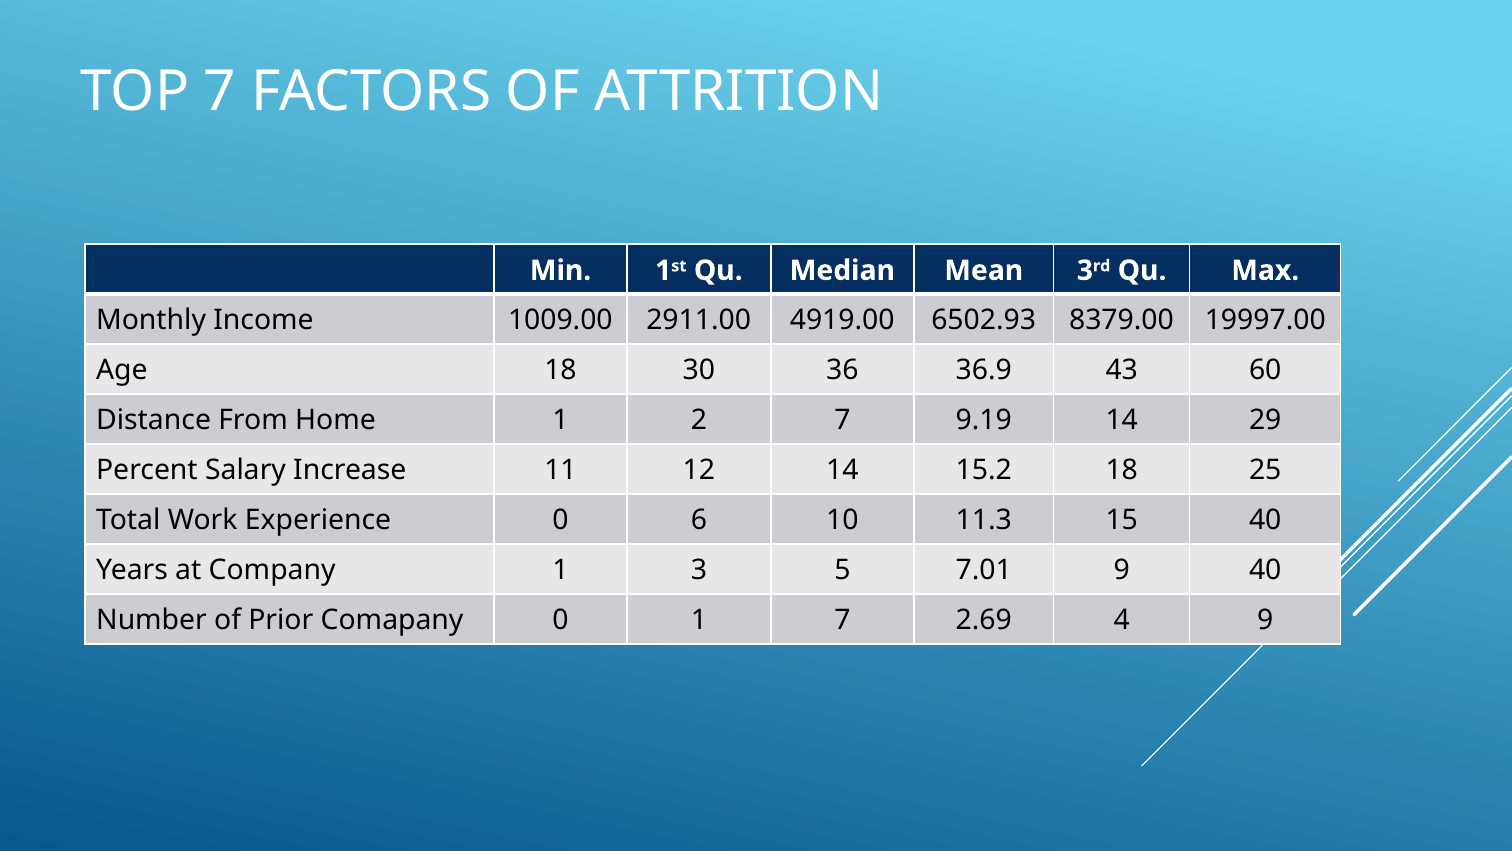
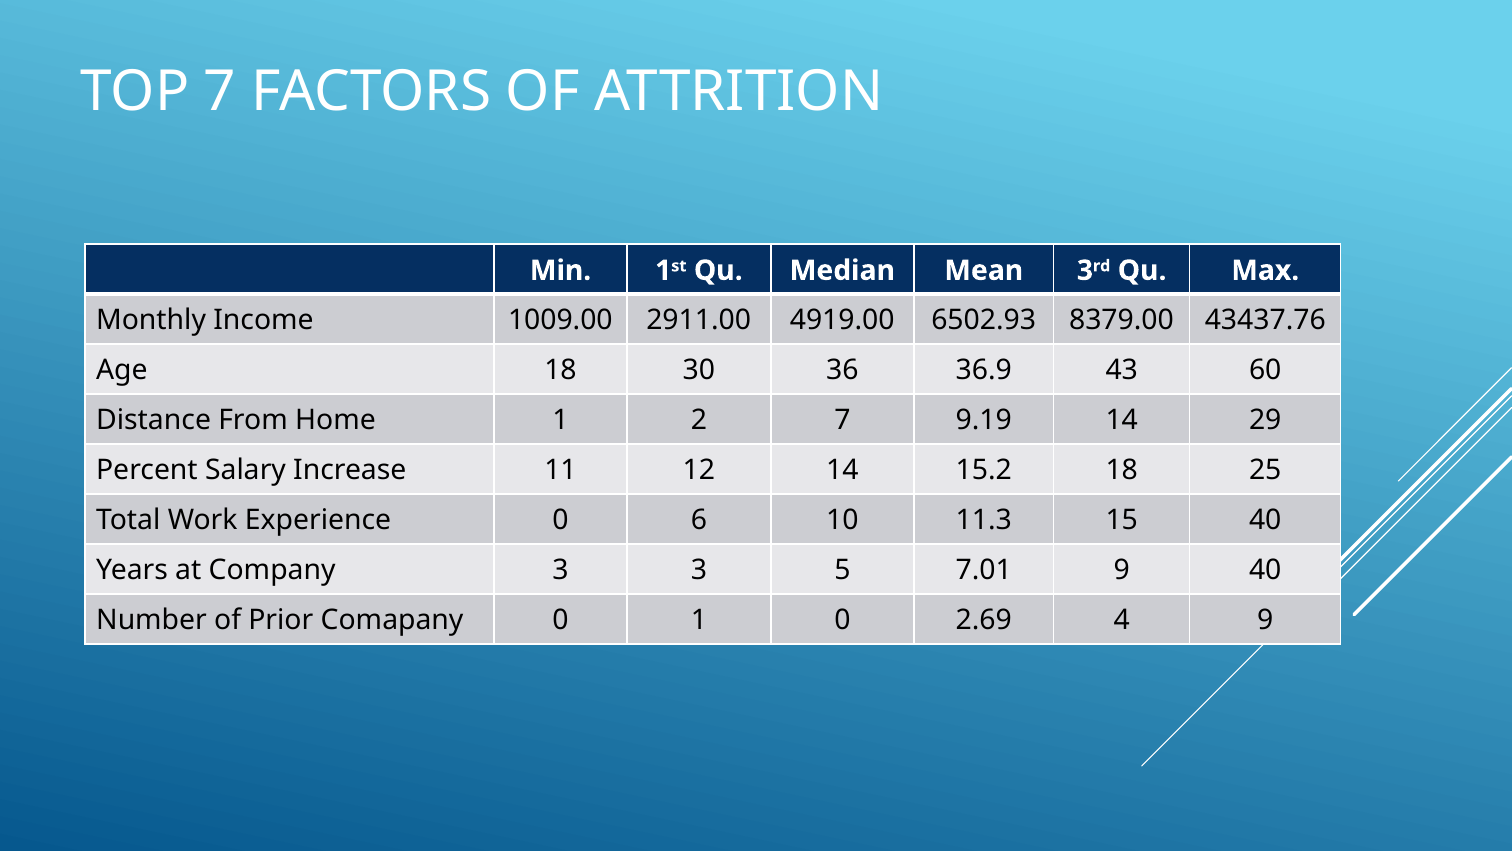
19997.00: 19997.00 -> 43437.76 (1265, 320)
Company 1: 1 -> 3 (561, 570)
1 7: 7 -> 0 (842, 620)
